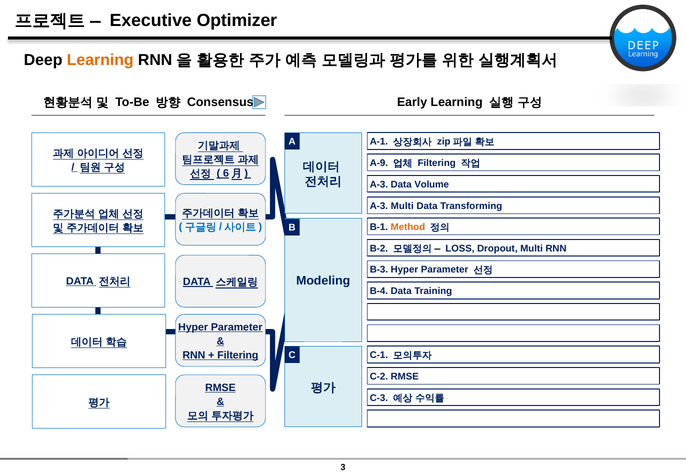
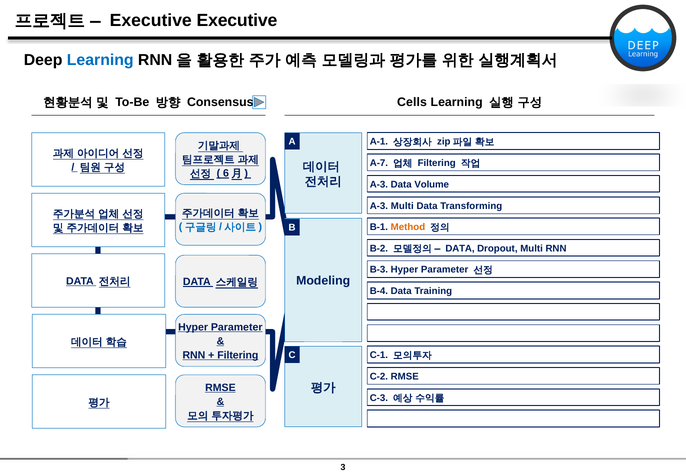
Executive Optimizer: Optimizer -> Executive (237, 21)
Learning colour: orange -> blue (100, 60)
Early: Early -> Cells (412, 102)
A-9: A-9 -> A-7 (379, 163)
LOSS: LOSS -> DATA (460, 248)
